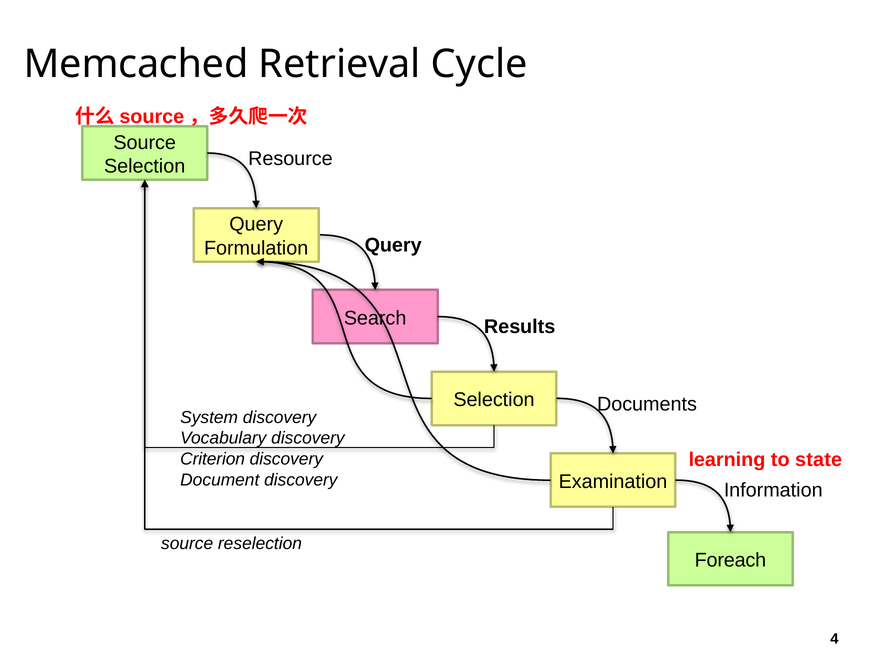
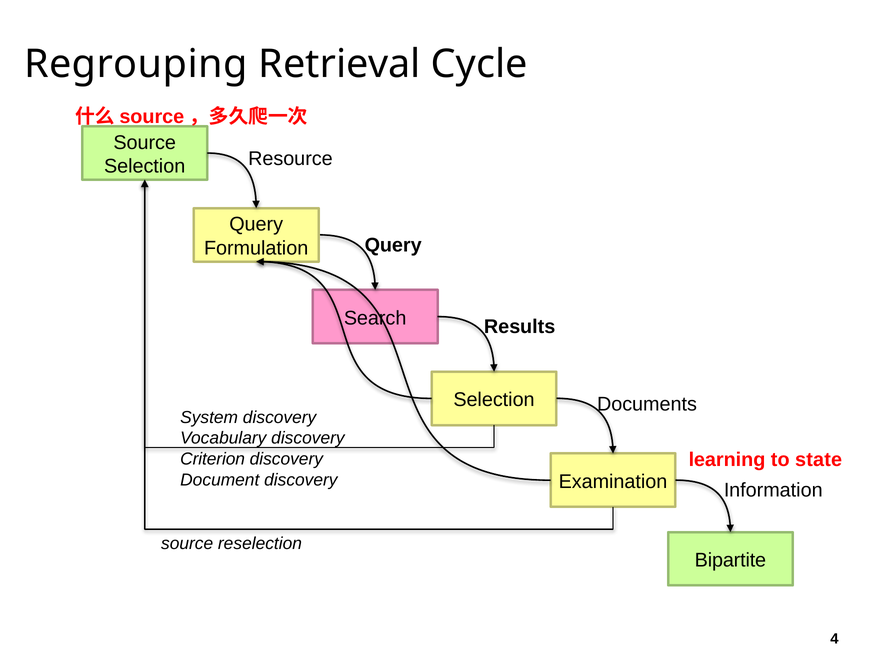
Memcached: Memcached -> Regrouping (136, 64)
Foreach: Foreach -> Bipartite (730, 560)
